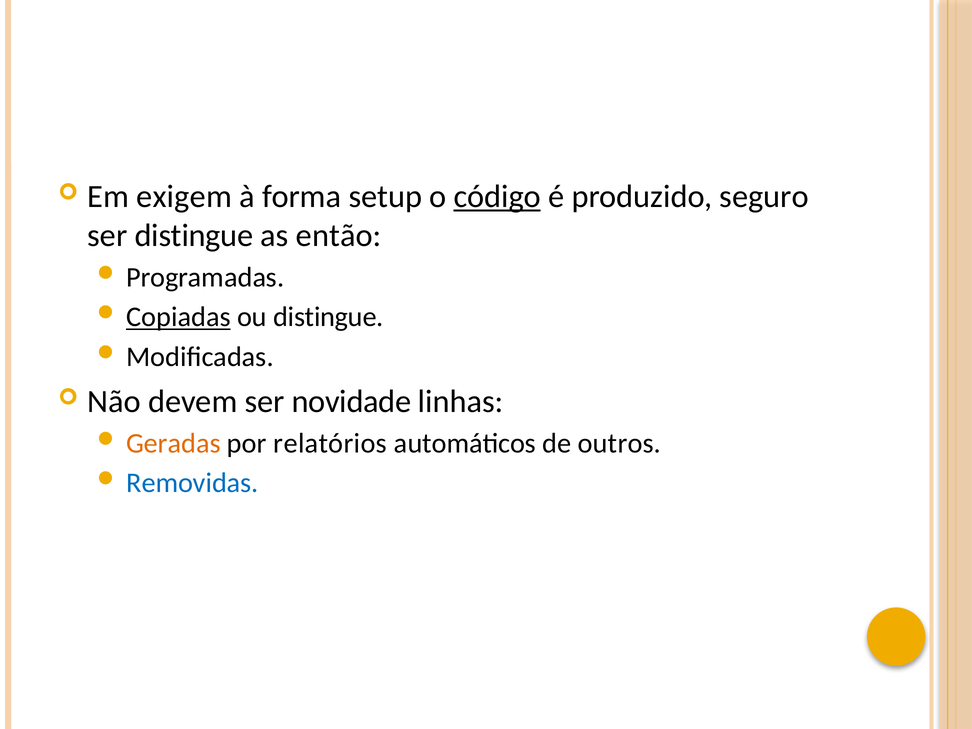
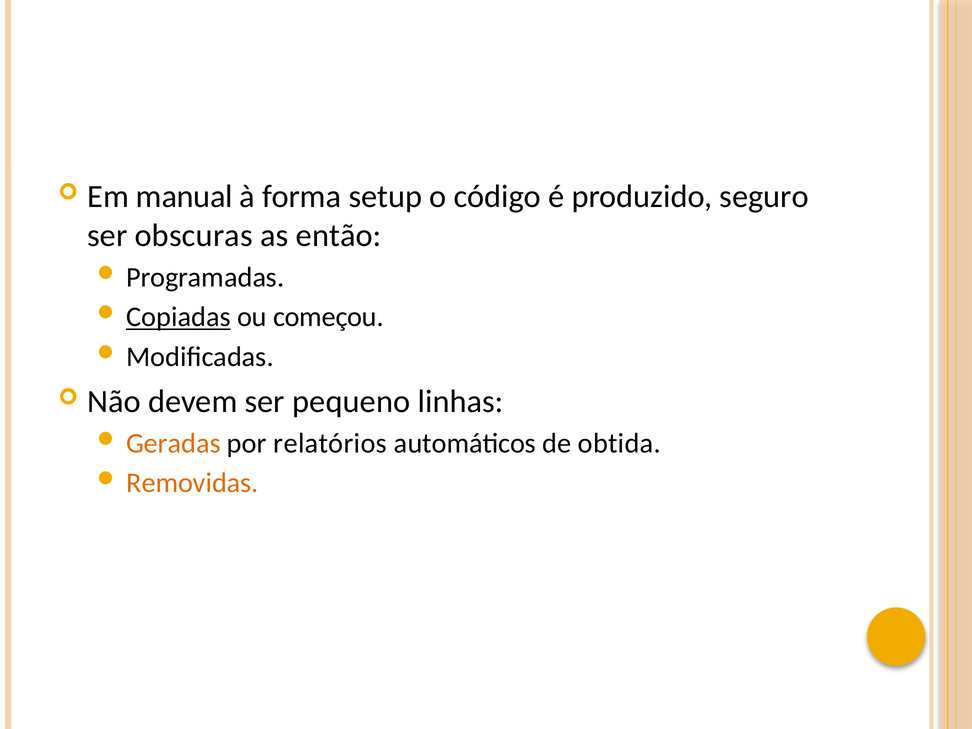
exigem: exigem -> manual (184, 197)
código underline: present -> none (497, 197)
ser distingue: distingue -> obscuras (194, 235)
ou distingue: distingue -> começou (328, 317)
novidade: novidade -> pequeno (351, 402)
outros: outros -> obtida (619, 443)
Removidas colour: blue -> orange (192, 483)
